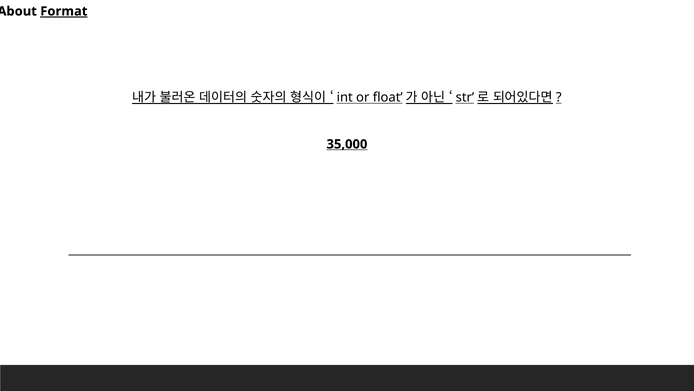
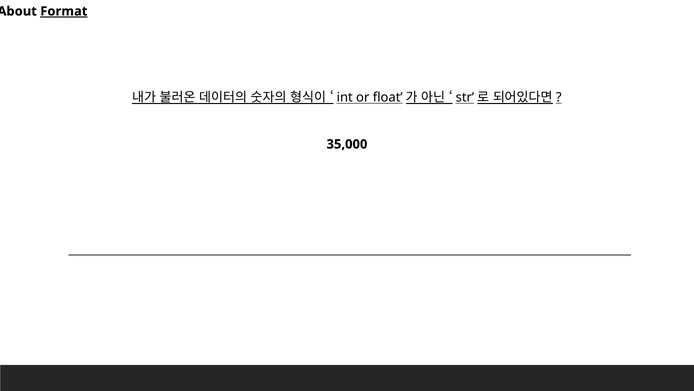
35,000 underline: present -> none (347, 144)
